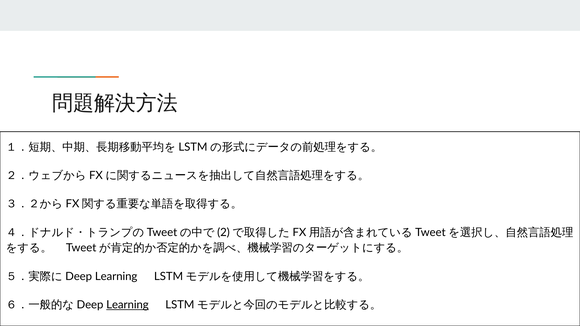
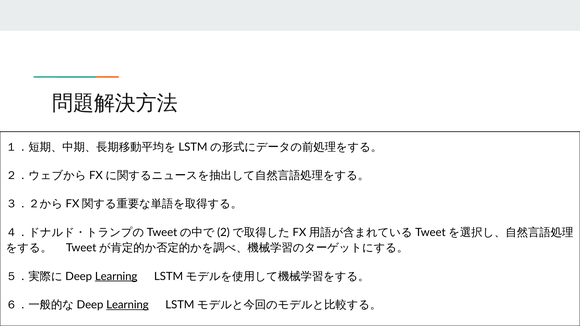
Learning underline: none -> present (116, 277)
